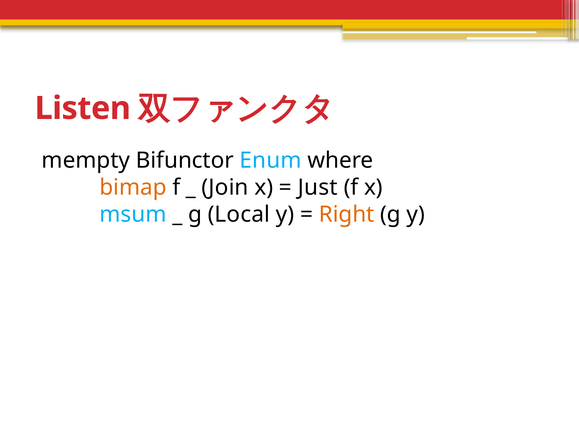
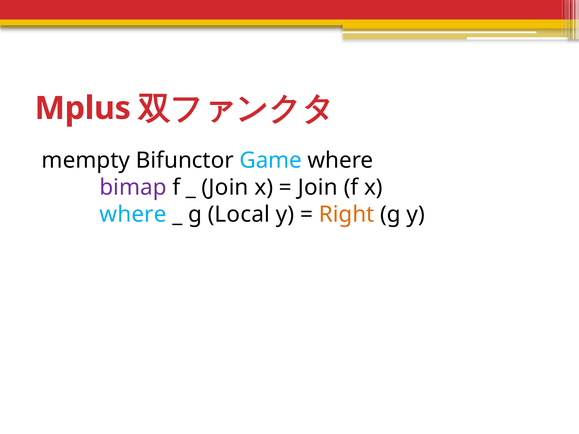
Listen: Listen -> Mplus (83, 108)
Enum: Enum -> Game (271, 160)
bimap colour: orange -> purple (133, 187)
Just: Just -> Join (318, 187)
msum: msum -> where (133, 214)
